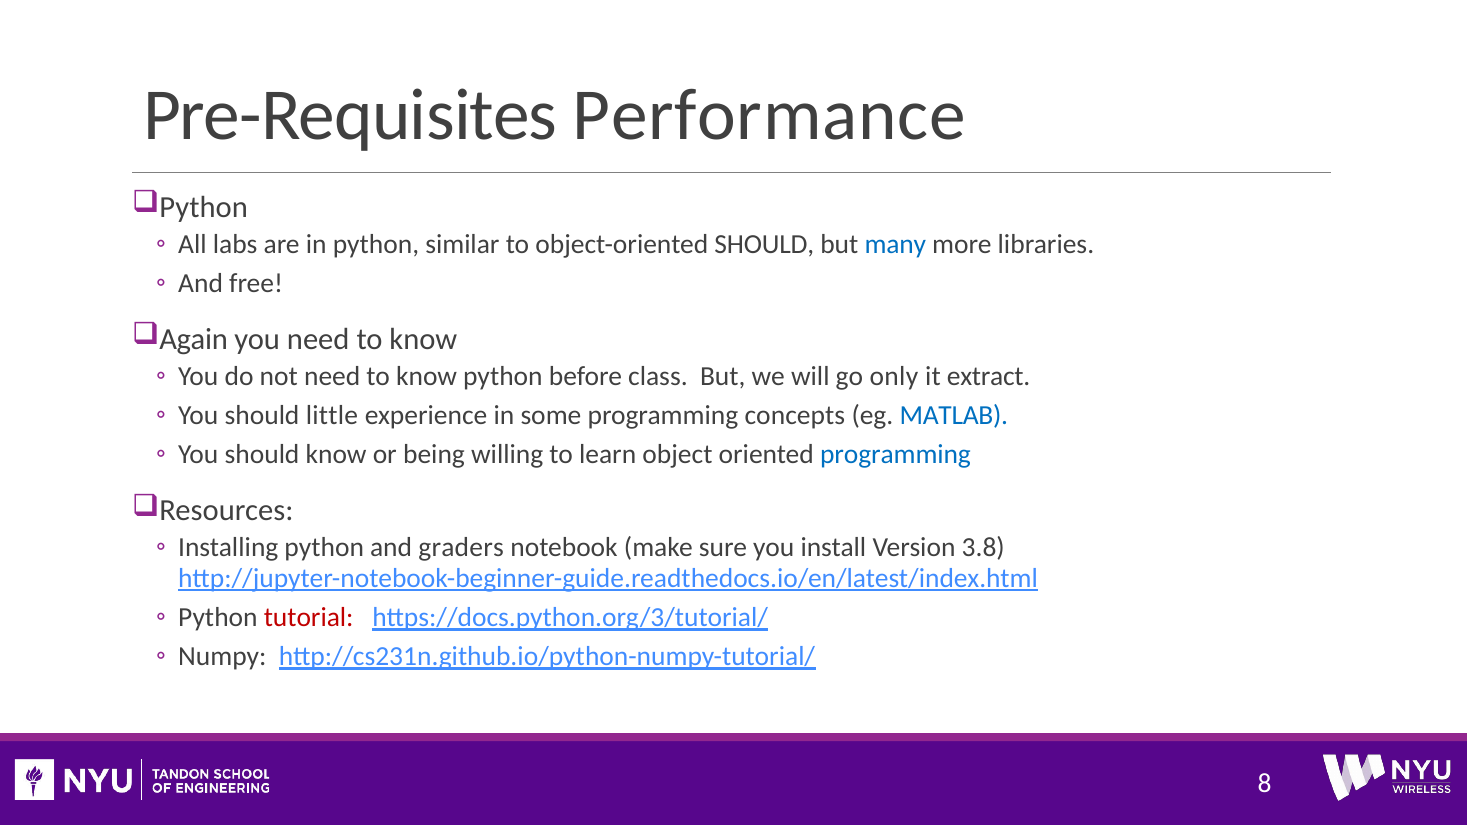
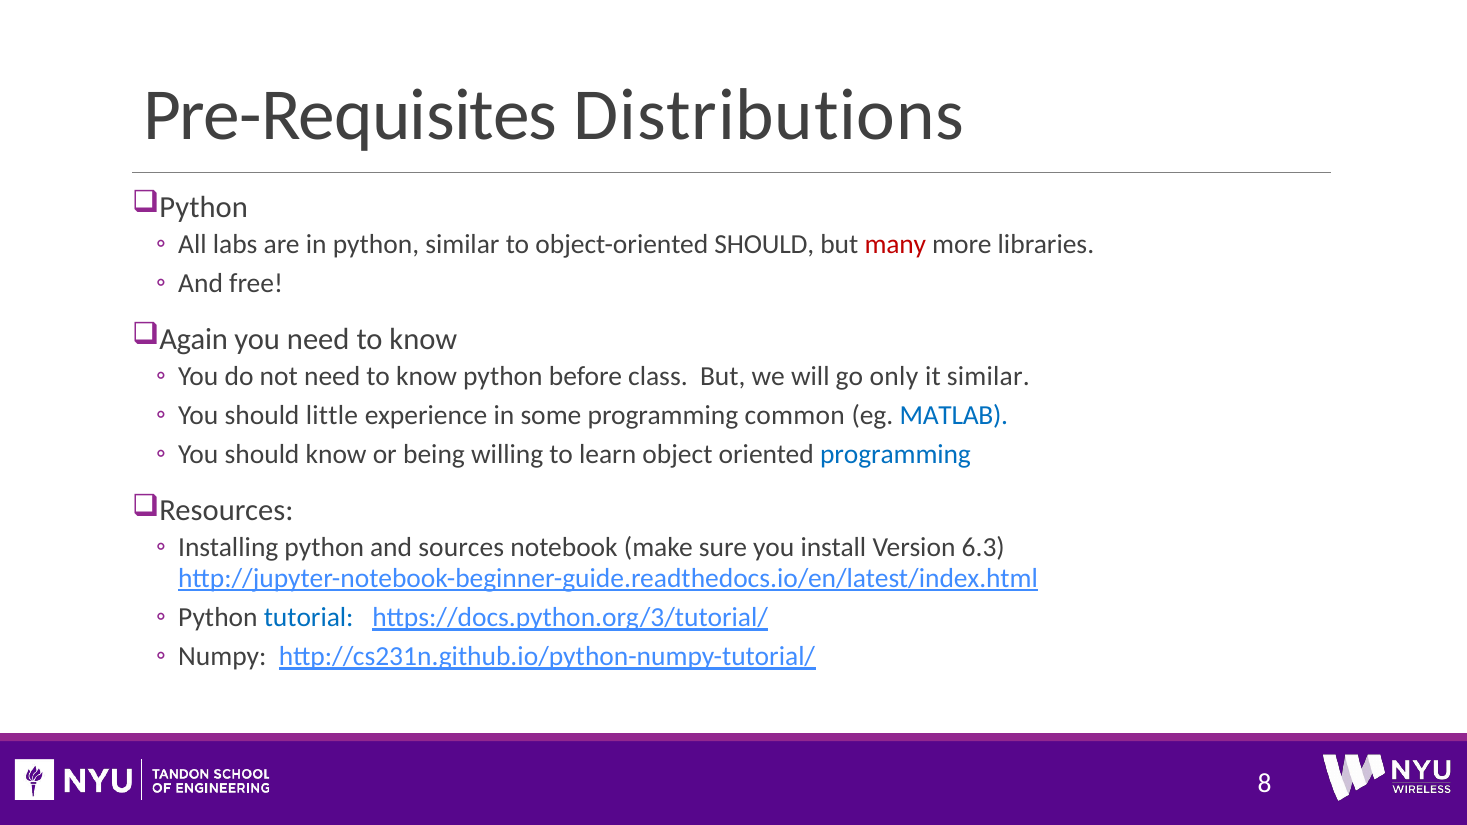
Performance: Performance -> Distributions (769, 115)
many colour: blue -> red (895, 245)
it extract: extract -> similar (988, 377)
concepts: concepts -> common (795, 416)
graders: graders -> sources (461, 548)
3.8: 3.8 -> 6.3 (983, 548)
tutorial colour: red -> blue (309, 618)
